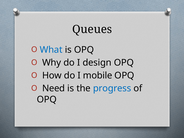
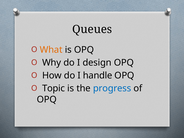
What colour: blue -> orange (51, 50)
mobile: mobile -> handle (98, 75)
Need: Need -> Topic (54, 88)
